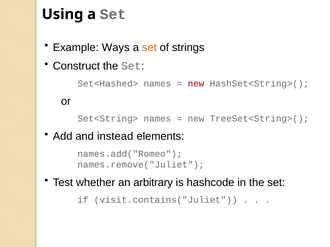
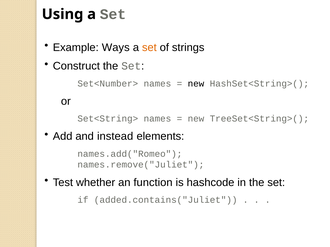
Set<Hashed>: Set<Hashed> -> Set<Number> (108, 84)
new colour: red -> black (196, 84)
arbitrary: arbitrary -> function (153, 183)
visit.contains("Juliet: visit.contains("Juliet -> added.contains("Juliet (166, 200)
